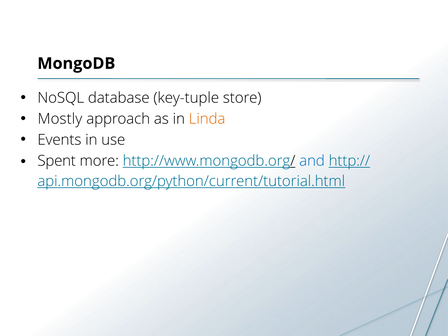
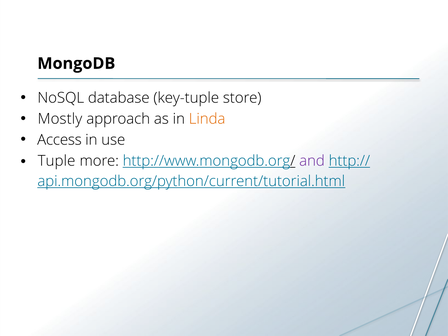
Events: Events -> Access (59, 140)
Spent: Spent -> Tuple (57, 161)
and colour: blue -> purple (312, 161)
